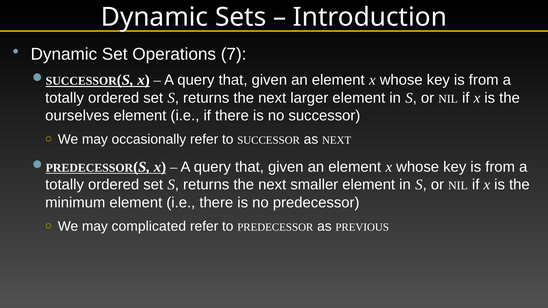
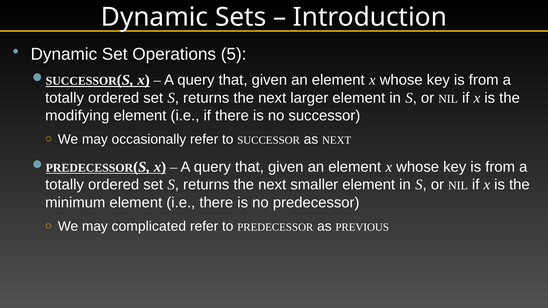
7: 7 -> 5 (234, 54)
ourselves: ourselves -> modifying (77, 116)
